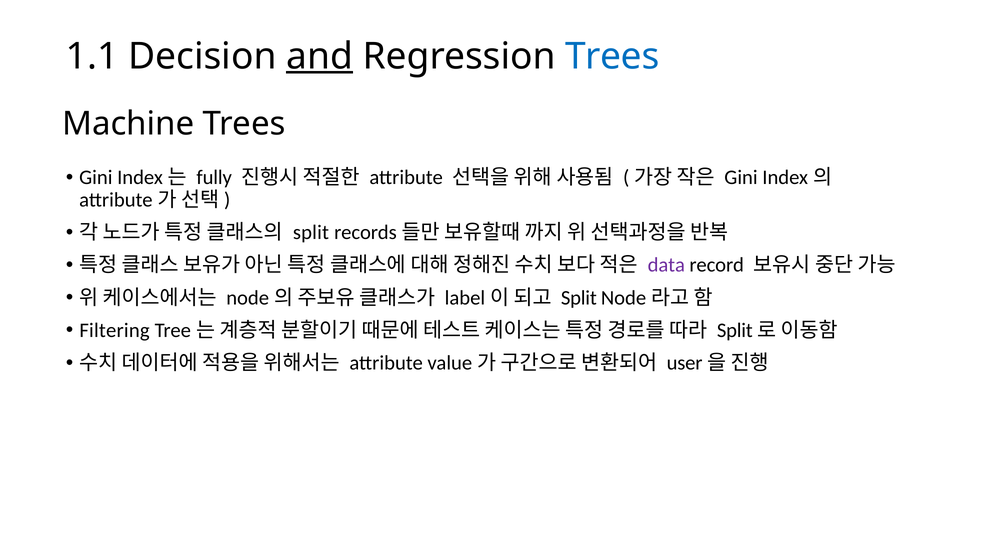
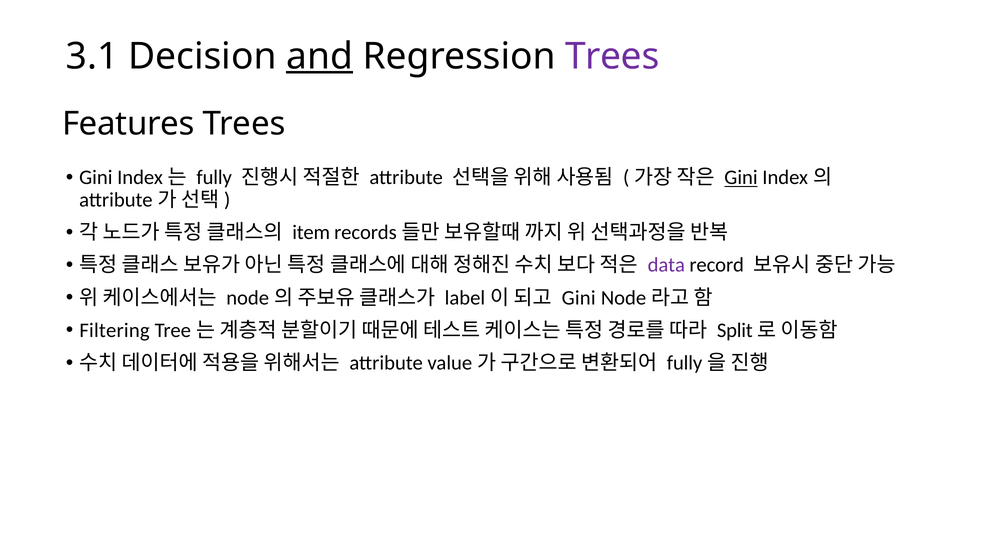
1.1: 1.1 -> 3.1 (92, 56)
Trees colour: blue -> purple (612, 56)
Machine: Machine -> Features (128, 124)
Gini underline: none -> present (741, 178)
split: split -> item (311, 232)
Split: Split -> Gini (579, 298)
user: user -> fully (685, 363)
